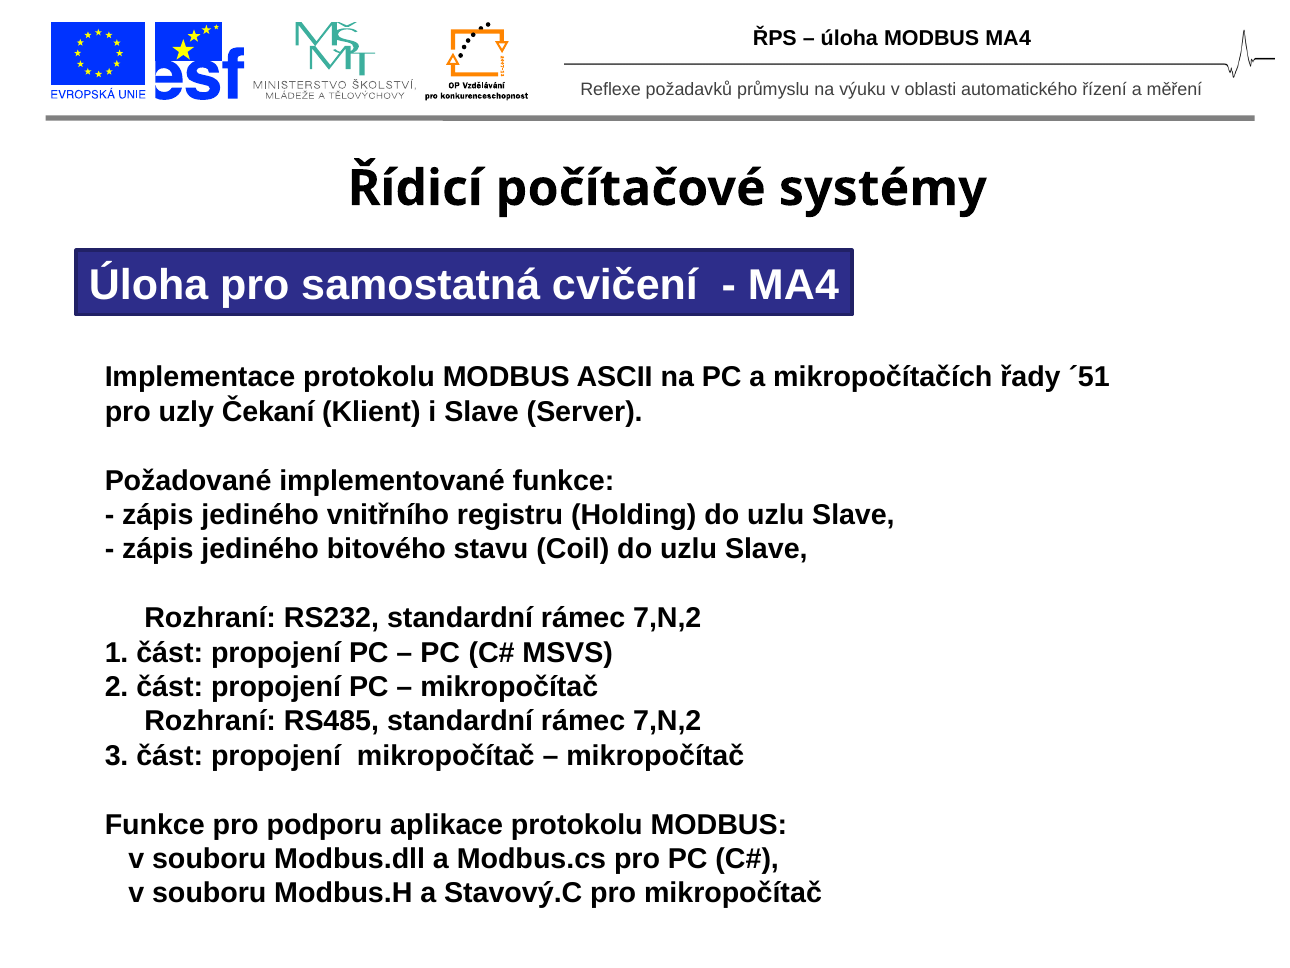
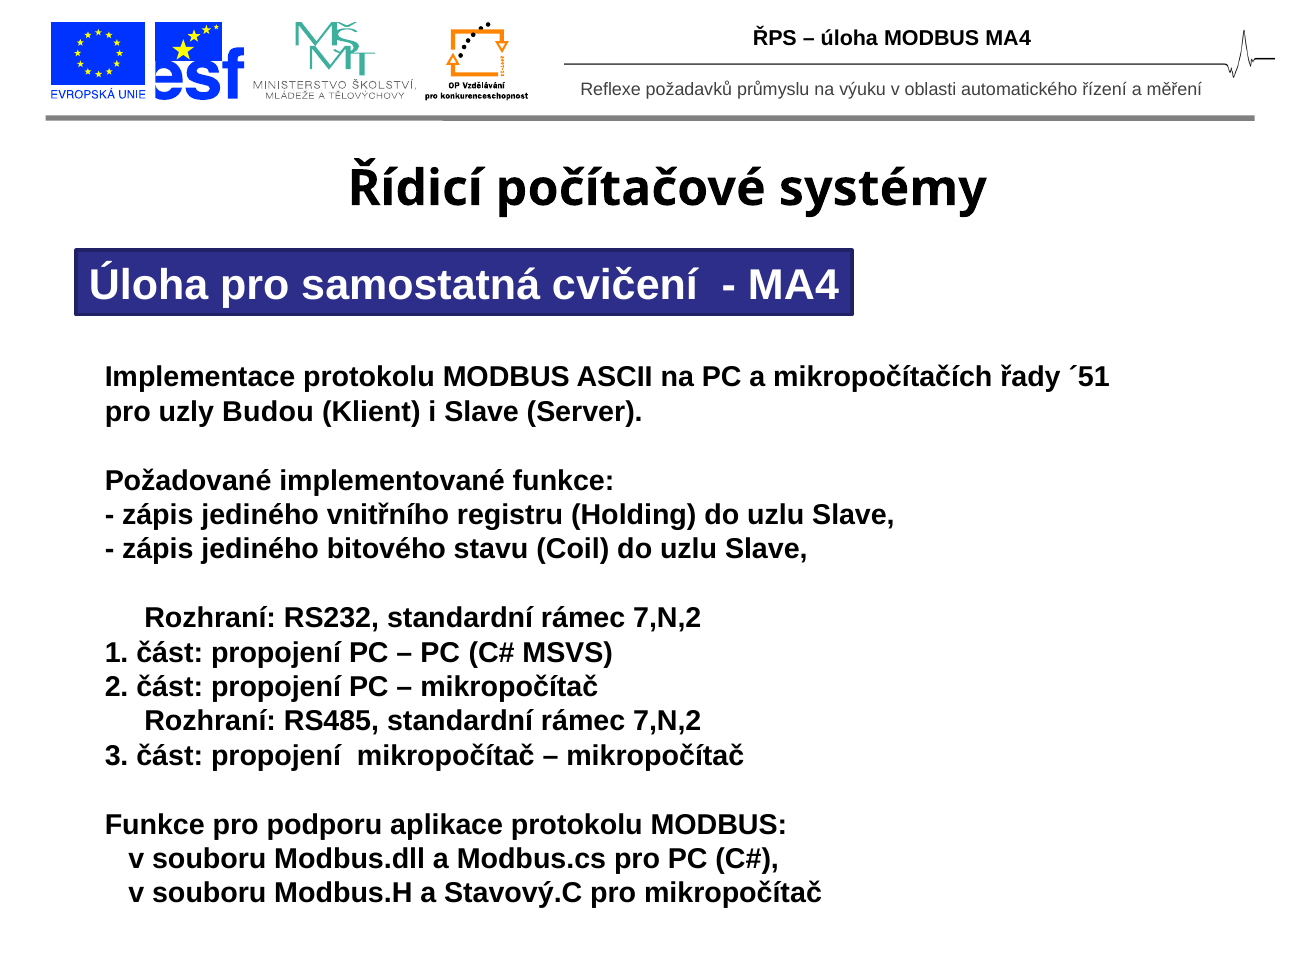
Čekaní: Čekaní -> Budou (268, 412)
